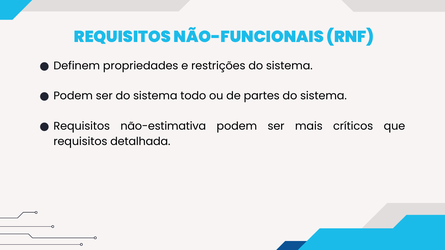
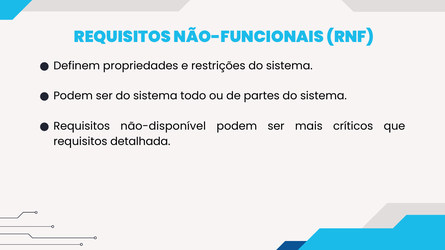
não-estimativa: não-estimativa -> não-disponível (163, 126)
